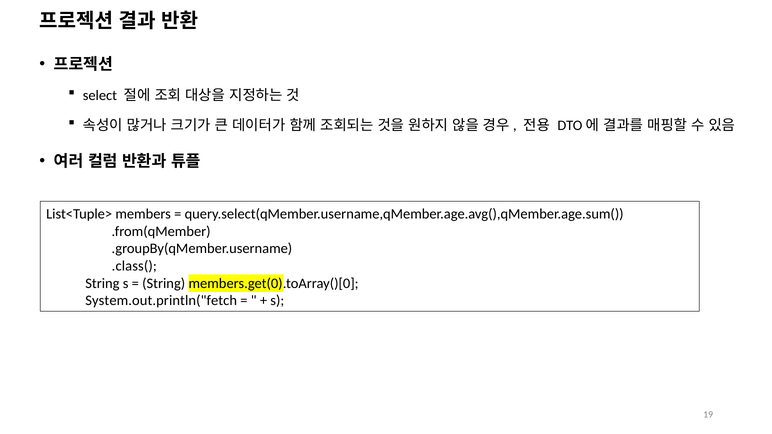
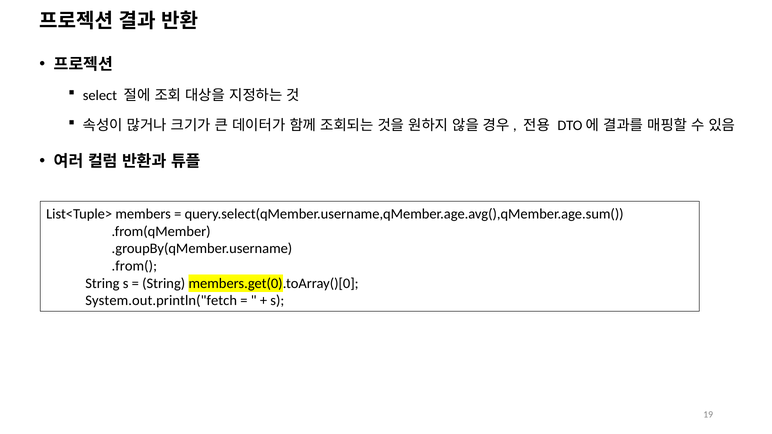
.class(: .class( -> .from( (134, 266)
